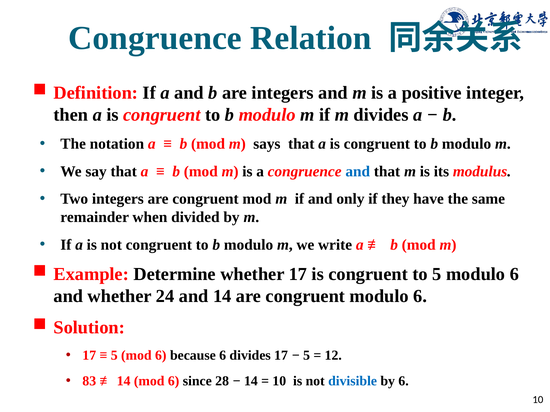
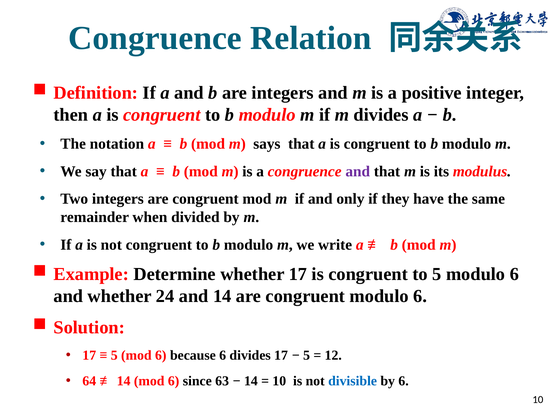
and colour: blue -> purple (358, 172)
83: 83 -> 64 (89, 381)
28: 28 -> 63 (222, 381)
